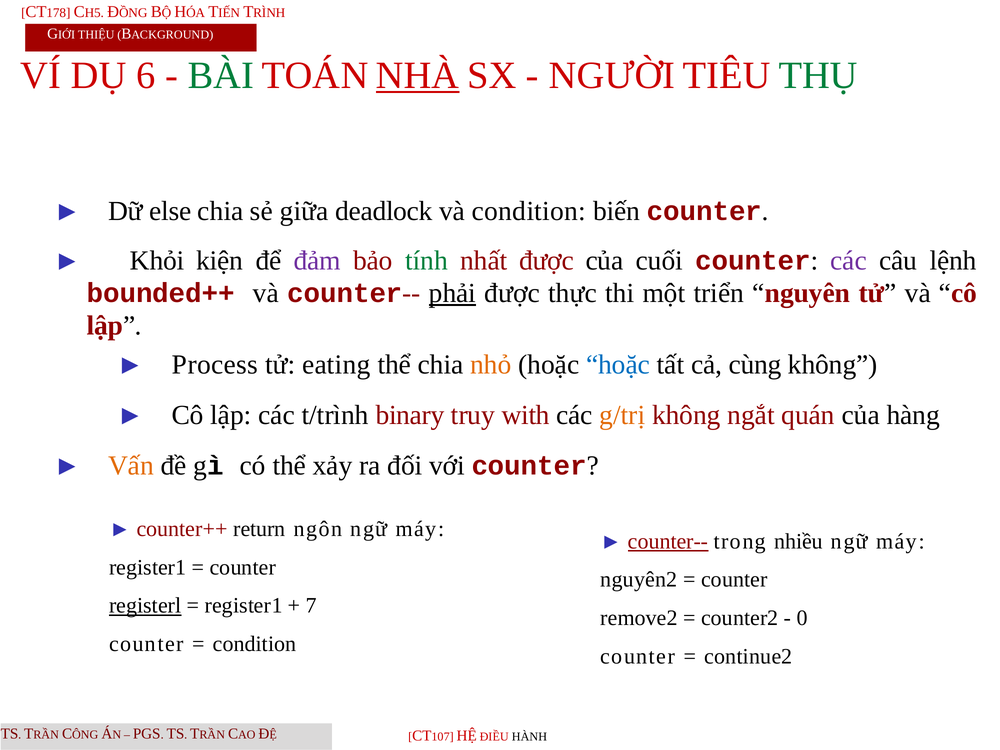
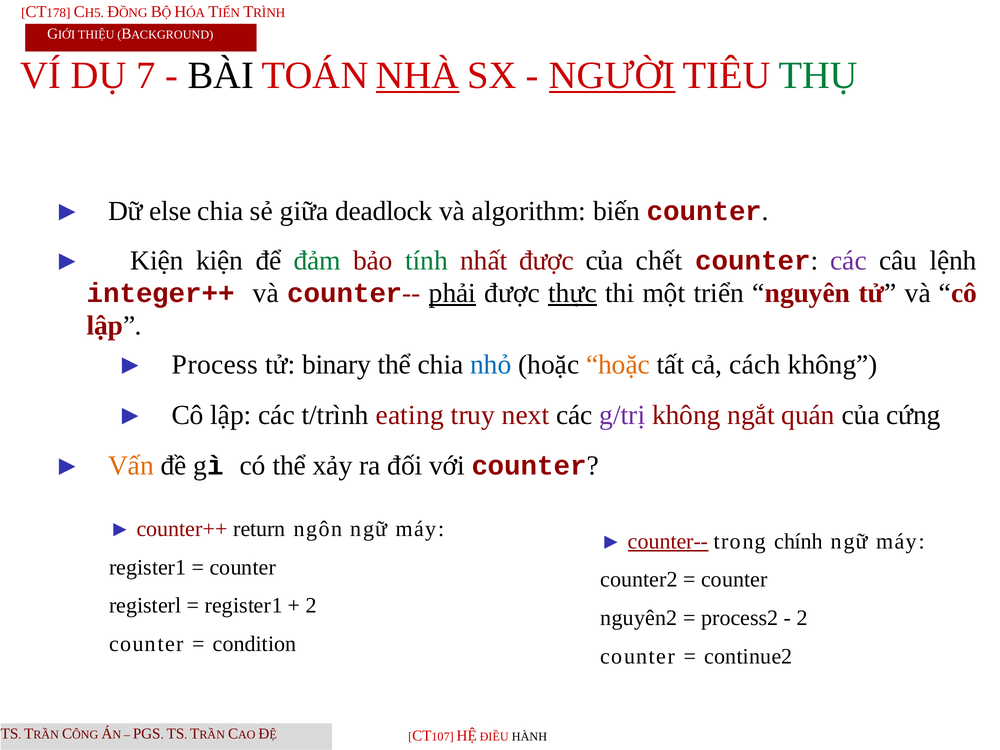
6: 6 -> 7 (146, 75)
BÀI colour: green -> black (221, 75)
NGƯỜI underline: none -> present (612, 75)
và condition: condition -> algorithm (529, 211)
Khỏi: Khỏi -> Kiện (157, 261)
đảm colour: purple -> green (317, 261)
cuối: cuối -> chết (659, 261)
bounded++: bounded++ -> integer++ (161, 293)
thực underline: none -> present (573, 293)
eating: eating -> binary (337, 364)
nhỏ colour: orange -> blue (491, 364)
hoặc colour: blue -> orange (618, 364)
cùng: cùng -> cách (755, 364)
binary: binary -> eating (410, 415)
with: with -> next (525, 415)
g/trị colour: orange -> purple (622, 415)
hàng: hàng -> cứng (913, 415)
nhiều: nhiều -> chính (799, 541)
nguyên2: nguyên2 -> counter2 (639, 580)
registerl underline: present -> none (145, 606)
7: 7 -> 2 (311, 606)
remove2: remove2 -> nguyên2 (639, 618)
counter2: counter2 -> process2 (740, 618)
0: 0 -> 2 (802, 618)
